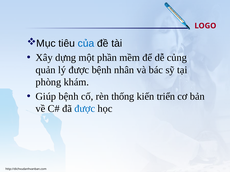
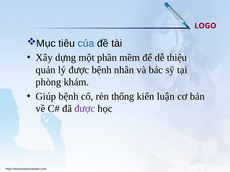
củng: củng -> thiệu (177, 58)
triển: triển -> luận (166, 97)
được colour: blue -> purple (85, 109)
